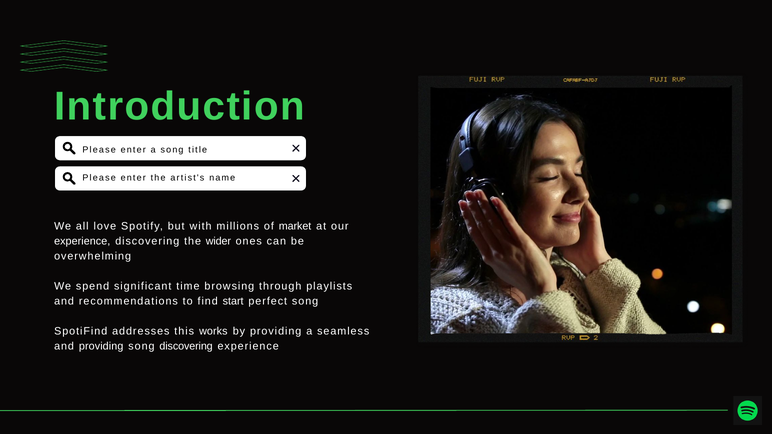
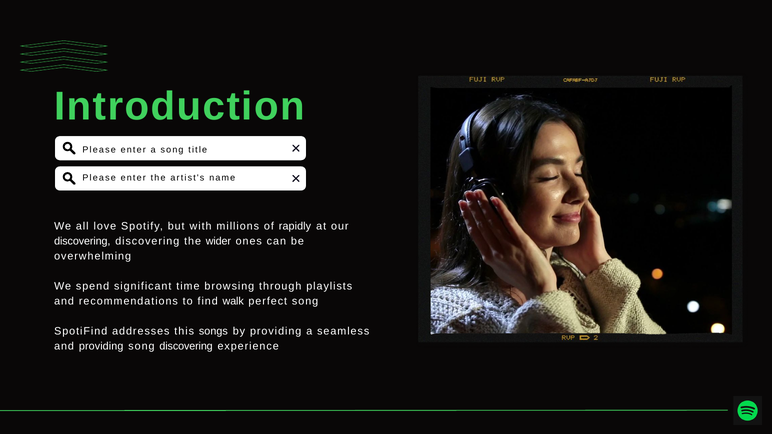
market: market -> rapidly (295, 226)
experience: experience -> discovering (82, 241)
start: start -> walk (233, 302)
works: works -> songs (213, 332)
